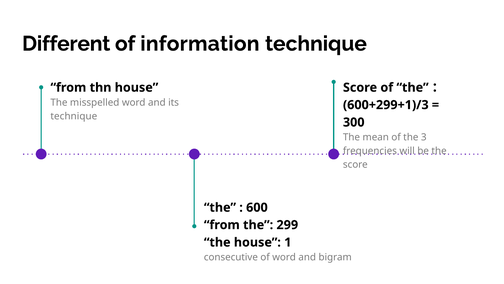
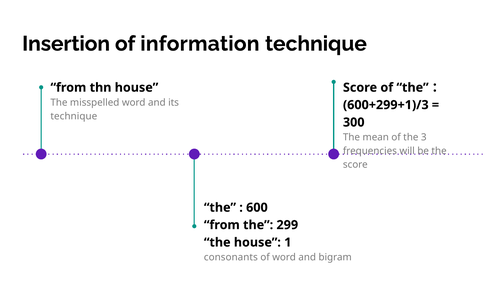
Different: Different -> Insertion (66, 44)
consecutive: consecutive -> consonants (231, 257)
